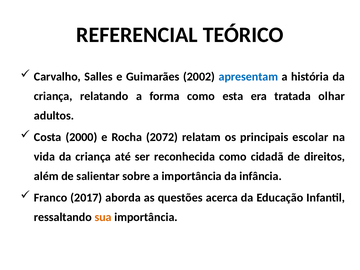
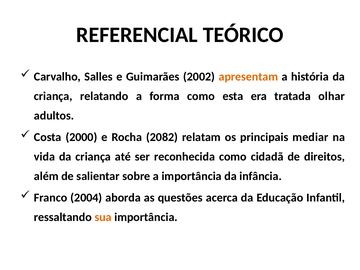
apresentam colour: blue -> orange (248, 77)
2072: 2072 -> 2082 (162, 137)
escolar: escolar -> mediar (310, 137)
2017: 2017 -> 2004 (86, 198)
